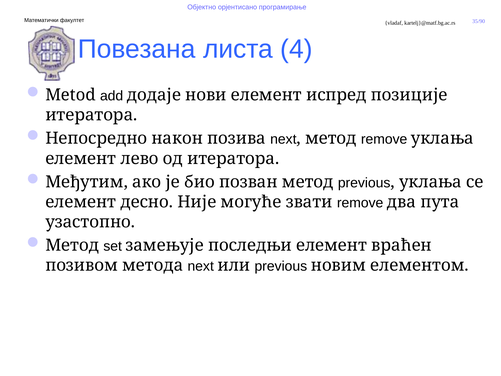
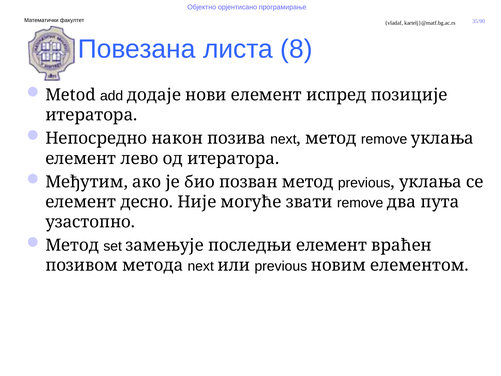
4: 4 -> 8 (296, 49)
